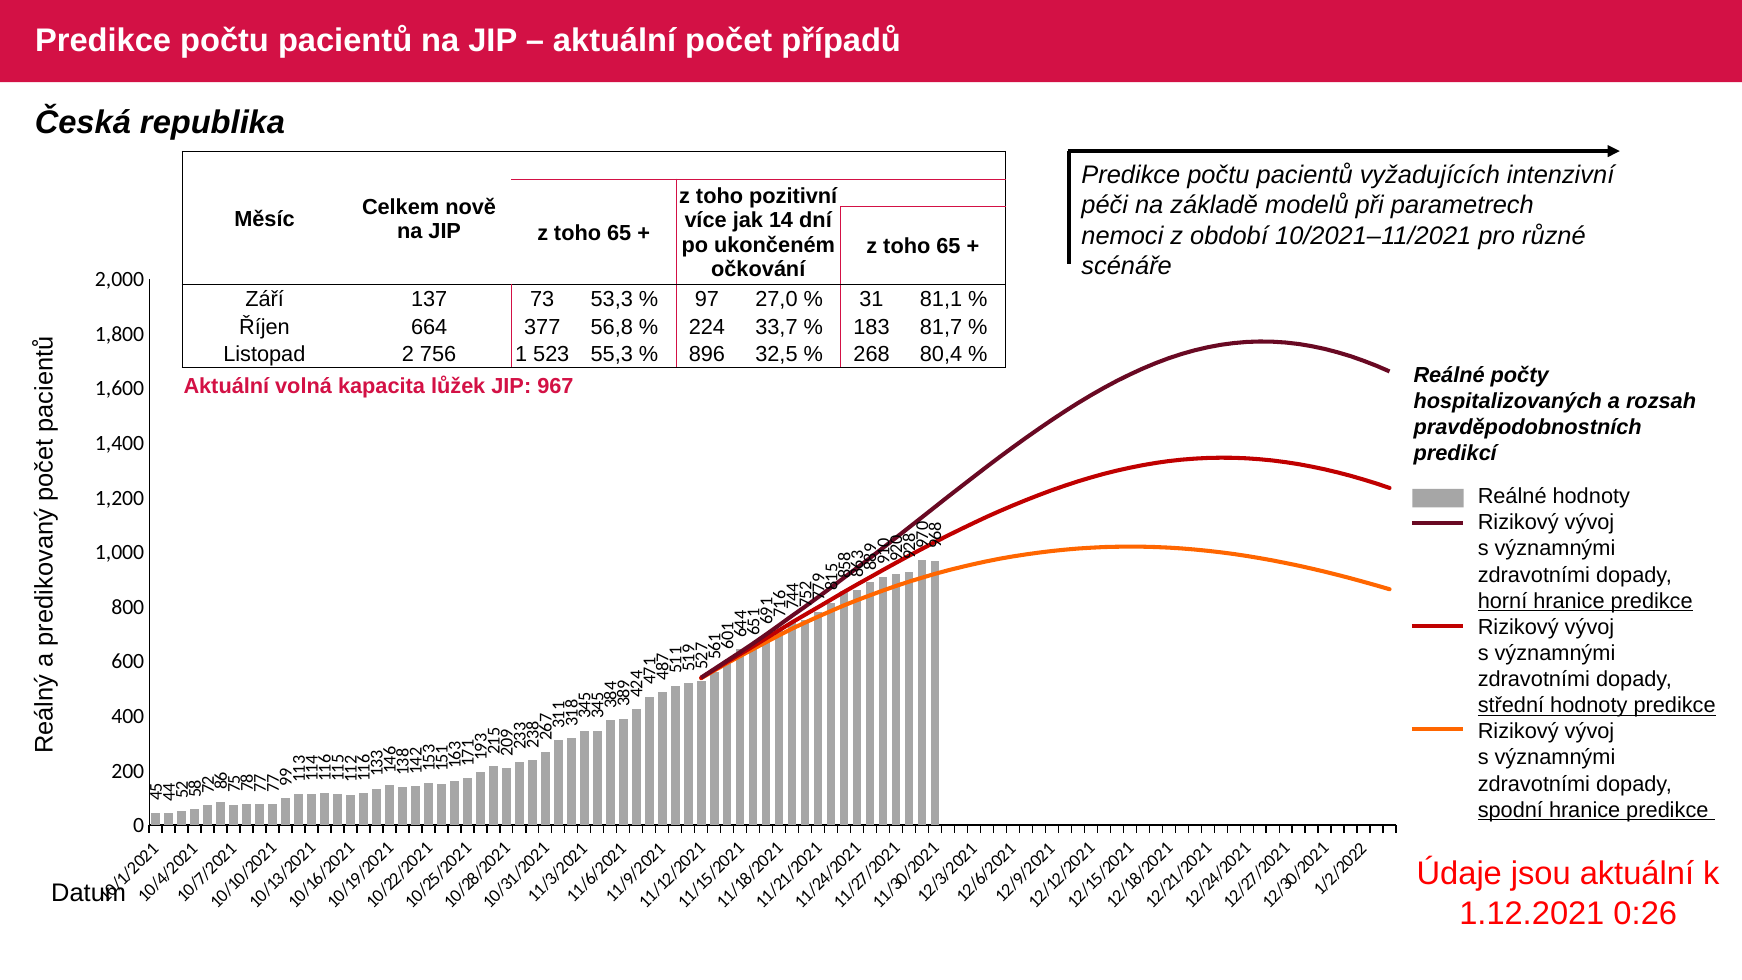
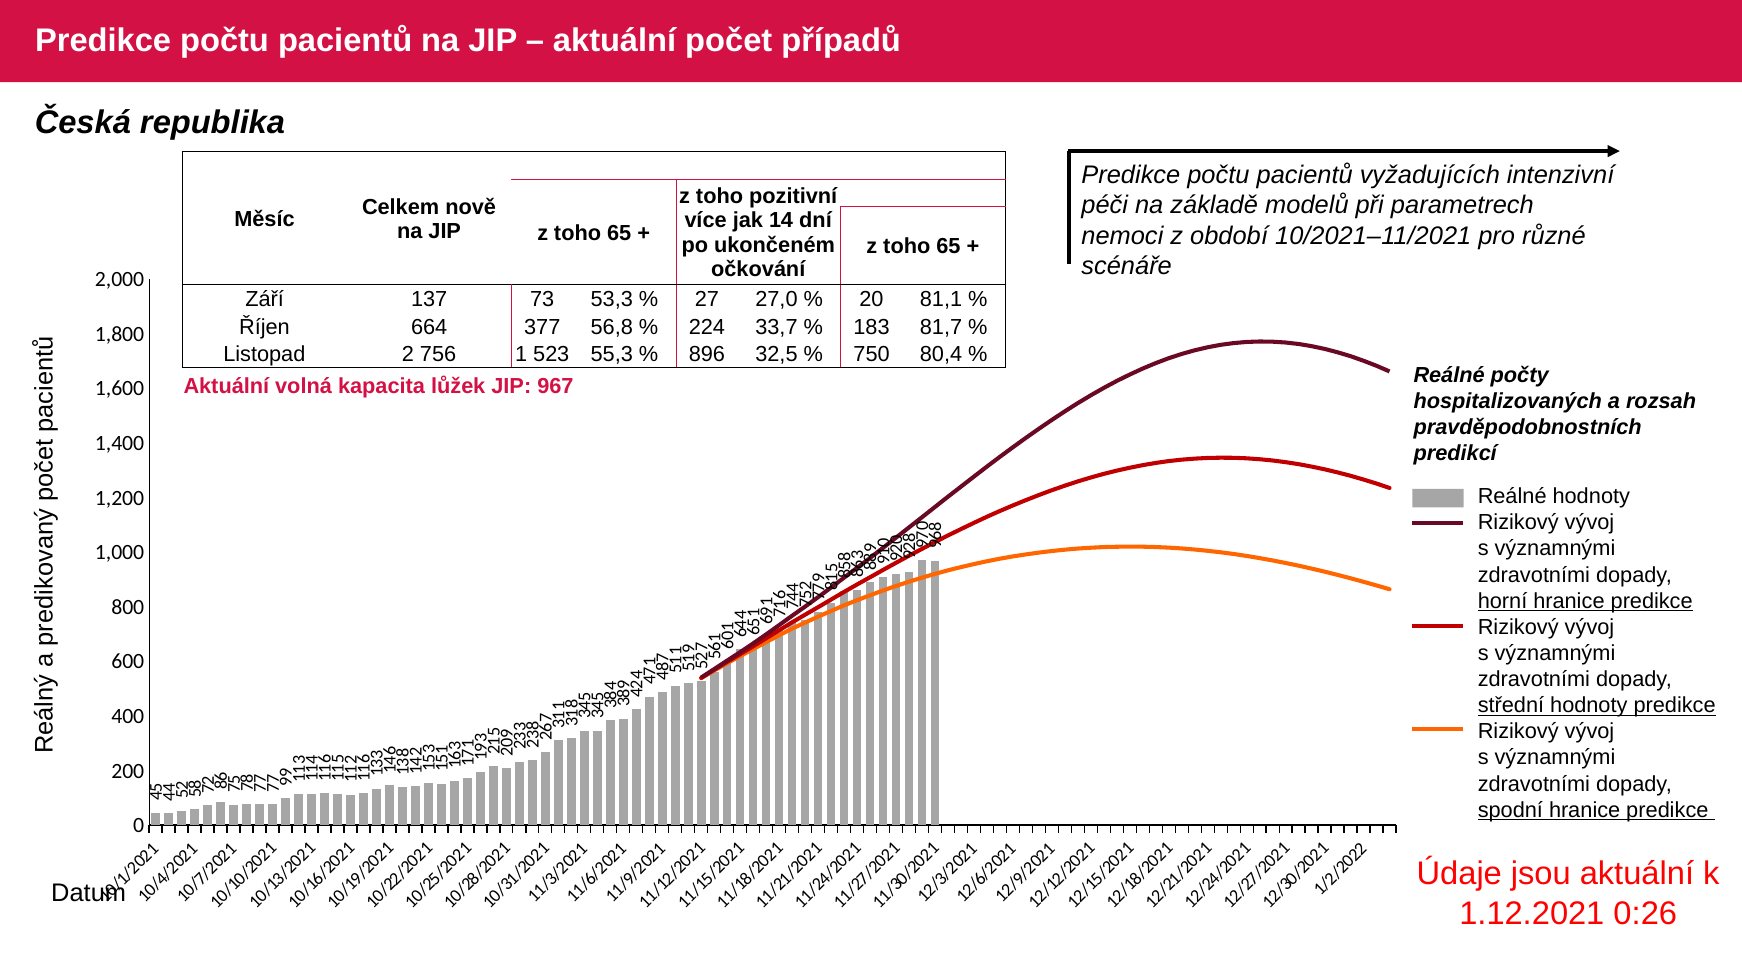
97: 97 -> 27 (707, 300)
31: 31 -> 20 (871, 300)
268: 268 -> 750 (872, 355)
